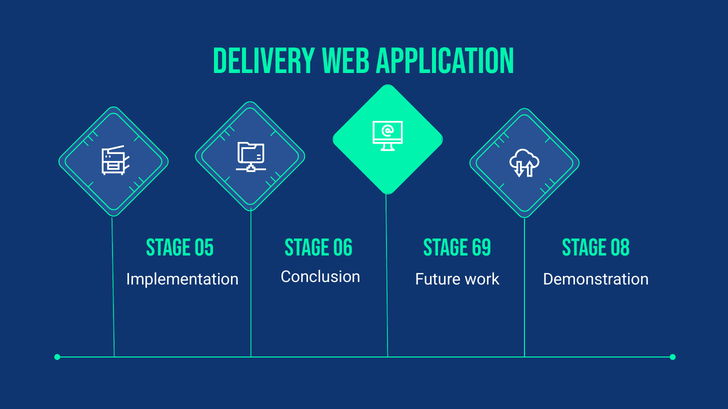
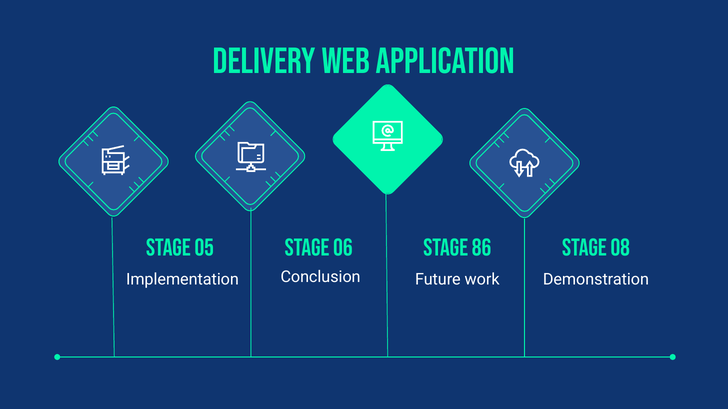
69: 69 -> 86 (482, 248)
